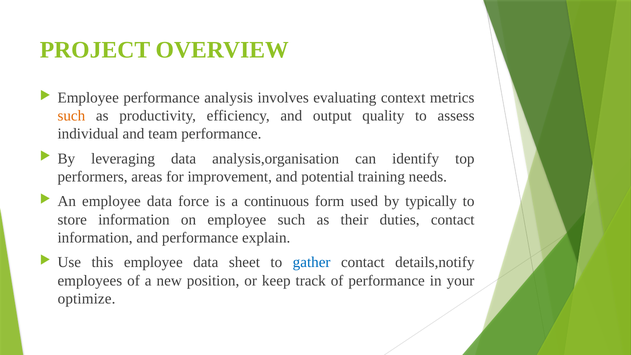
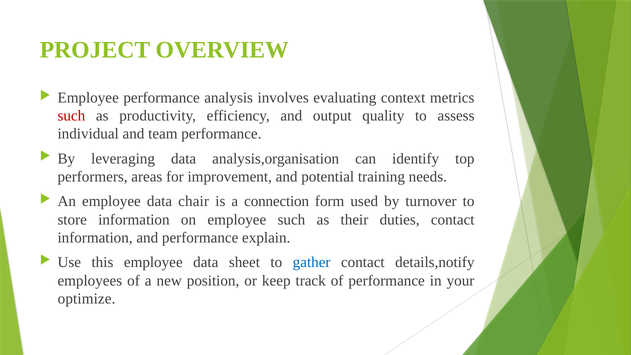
such colour: orange -> red (71, 116)
force: force -> chair (194, 201)
continuous: continuous -> connection (277, 201)
typically: typically -> turnover (431, 201)
